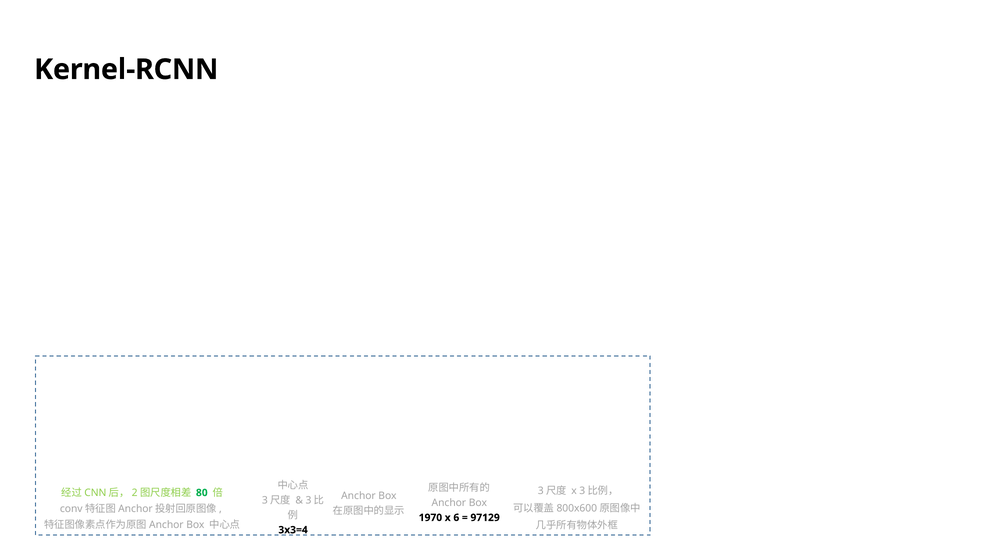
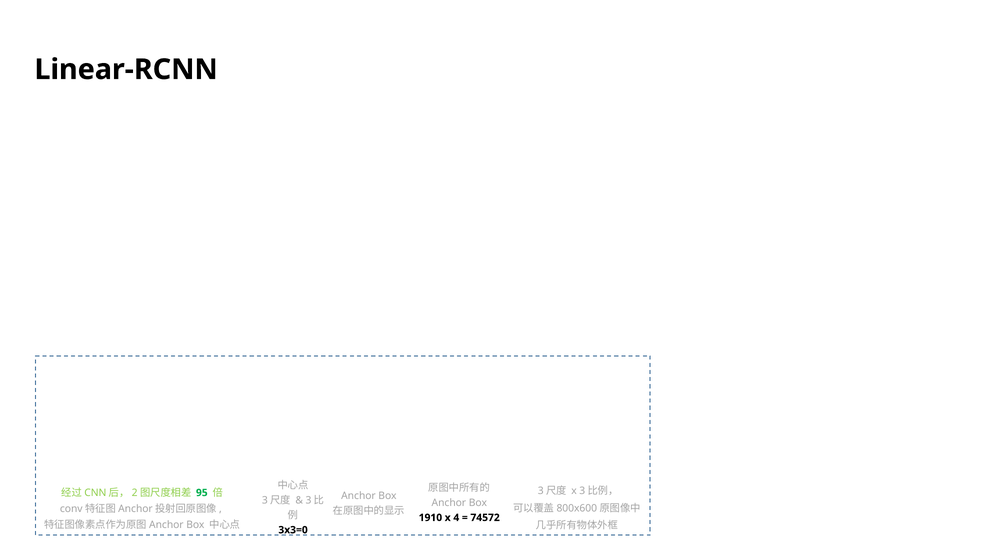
Kernel-RCNN: Kernel-RCNN -> Linear-RCNN (126, 69)
80: 80 -> 95 (202, 493)
1970: 1970 -> 1910 (430, 517)
6: 6 -> 4 (456, 517)
97129: 97129 -> 74572 (485, 517)
3x3=4: 3x3=4 -> 3x3=0 (293, 530)
